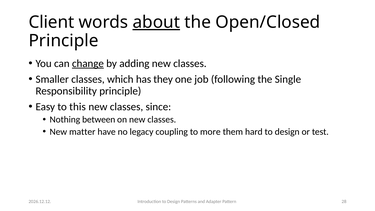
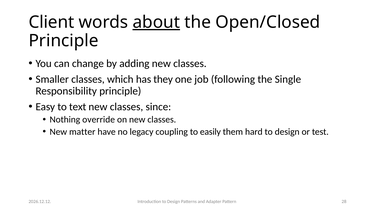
change underline: present -> none (88, 63)
this: this -> text (78, 107)
between: between -> override (99, 120)
more: more -> easily (210, 132)
